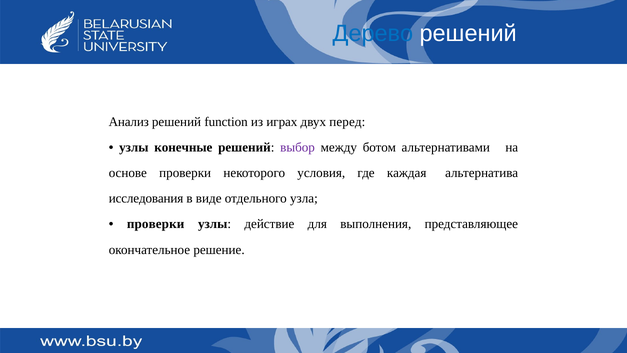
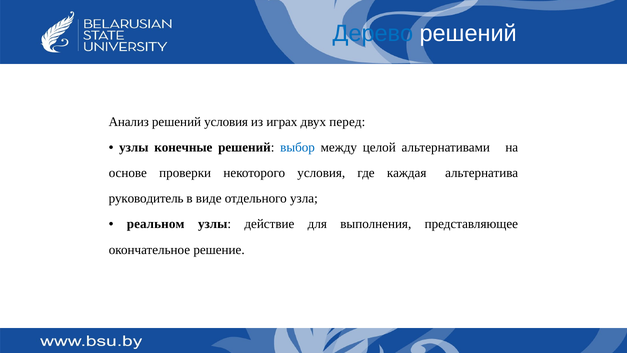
решений function: function -> условия (226, 122)
выбор colour: purple -> blue (298, 147)
ботом: ботом -> целой (379, 147)
исследования: исследования -> руководитель (146, 198)
проверки: проверки -> реальном (156, 224)
